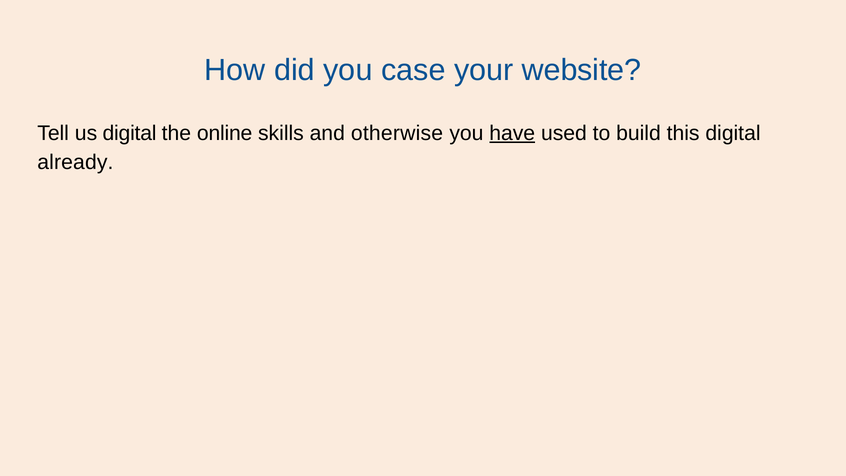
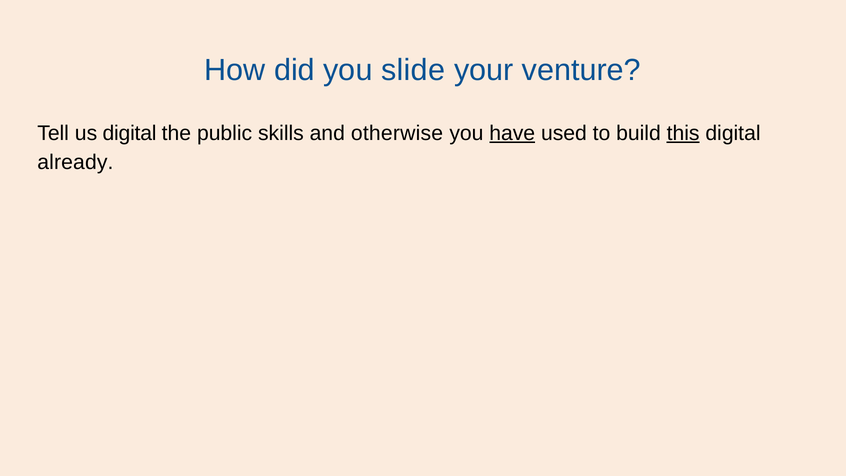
case: case -> slide (413, 70)
website: website -> venture (581, 70)
online: online -> public (225, 133)
this underline: none -> present (683, 133)
